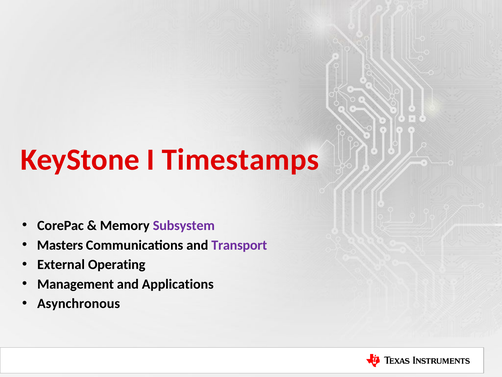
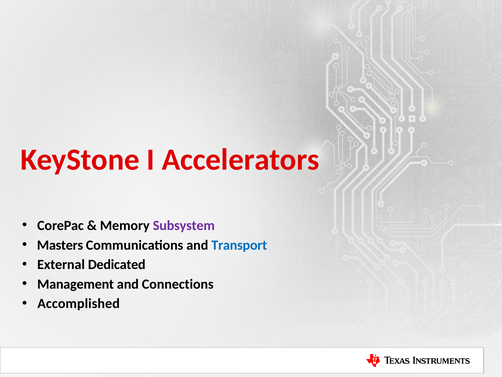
Timestamps: Timestamps -> Accelerators (241, 159)
Transport colour: purple -> blue (239, 245)
Operating: Operating -> Dedicated (117, 264)
Applications: Applications -> Connections (178, 284)
Asynchronous: Asynchronous -> Accomplished (79, 303)
